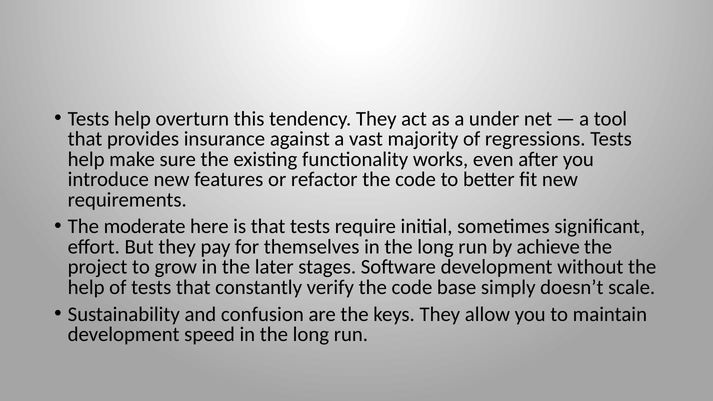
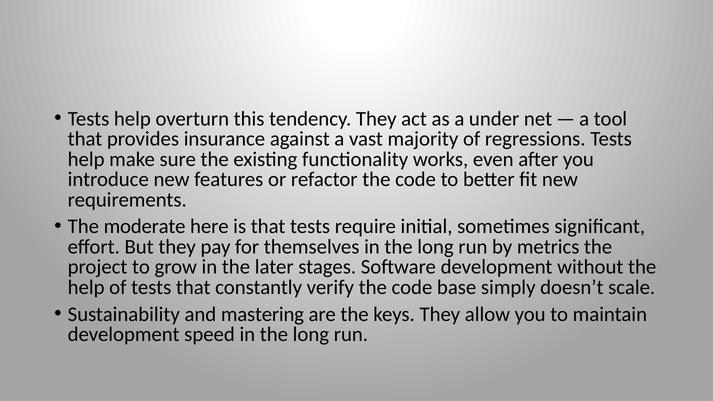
achieve: achieve -> metrics (548, 247)
confusion: confusion -> mastering (262, 314)
